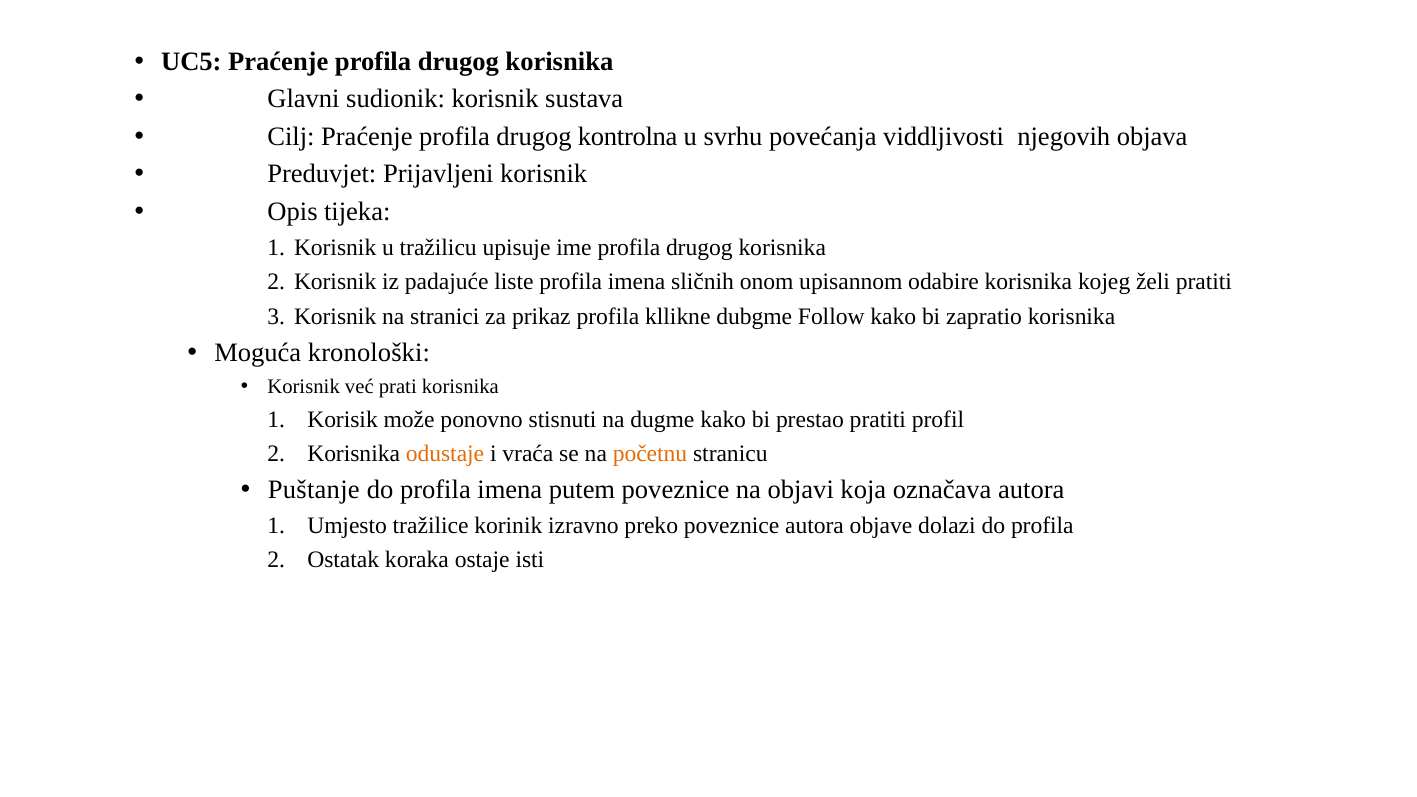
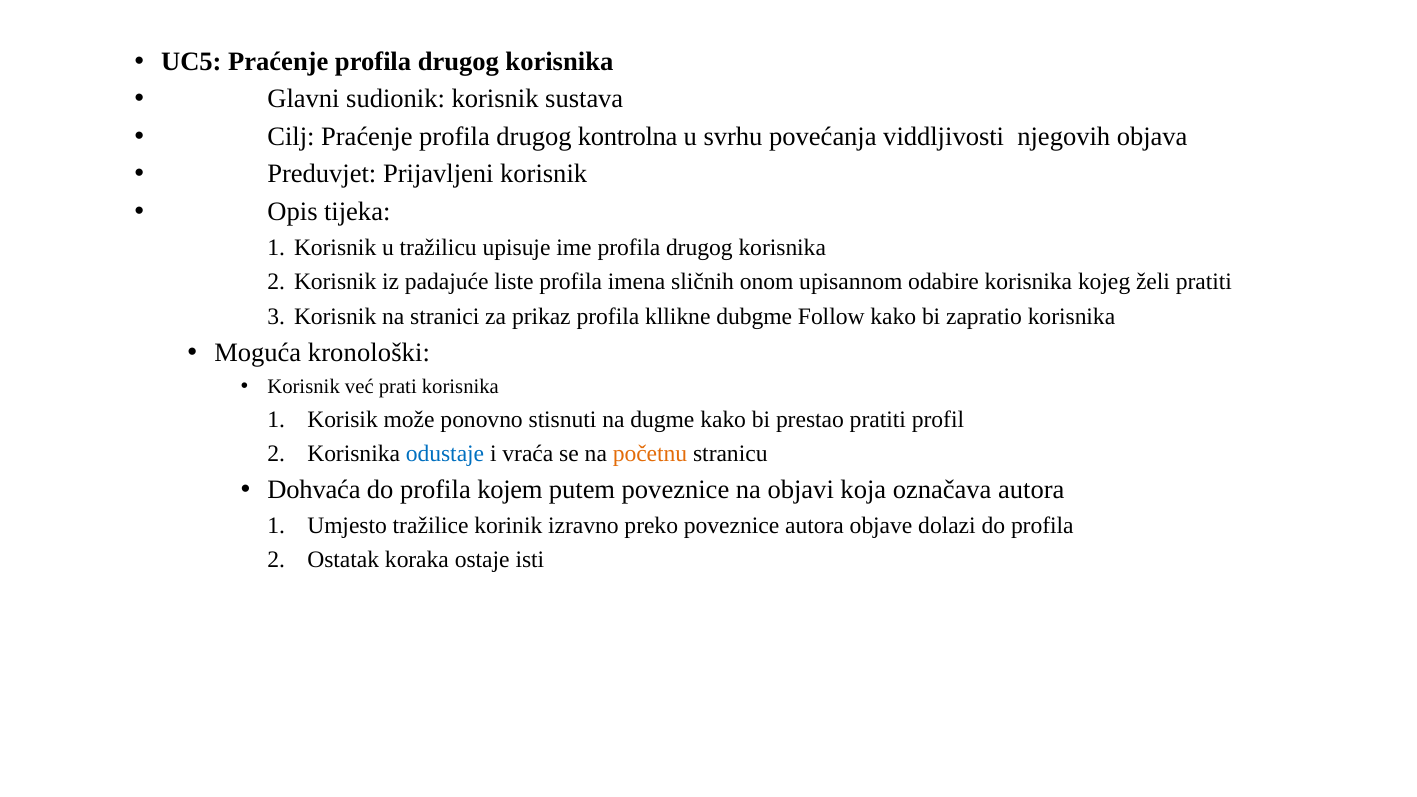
odustaje colour: orange -> blue (445, 454)
Puštanje: Puštanje -> Dohvaća (314, 490)
do profila imena: imena -> kojem (510, 490)
